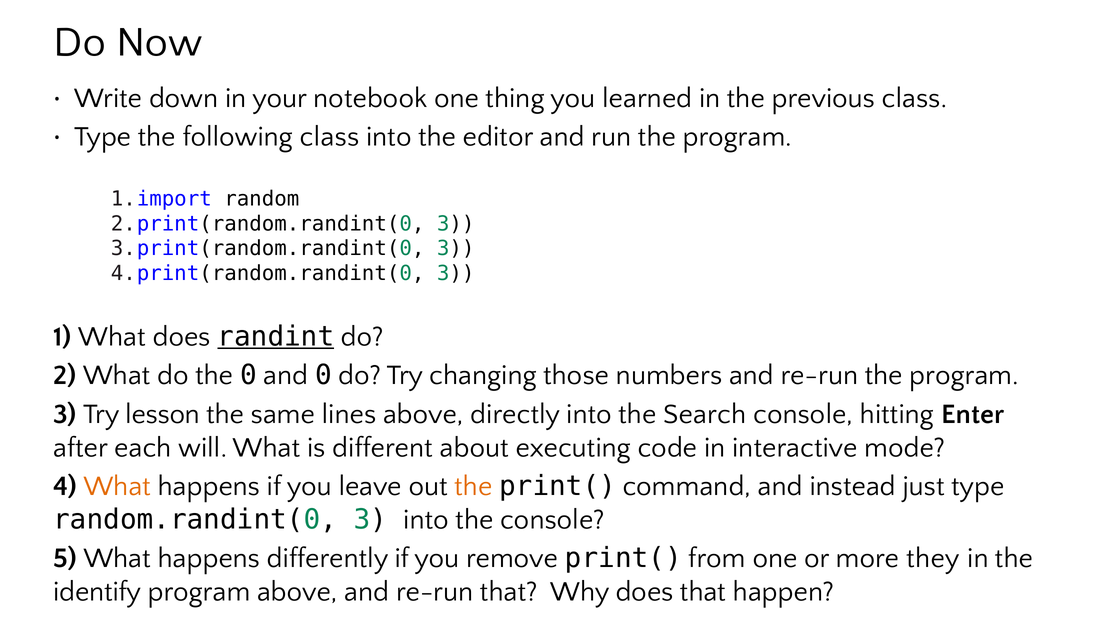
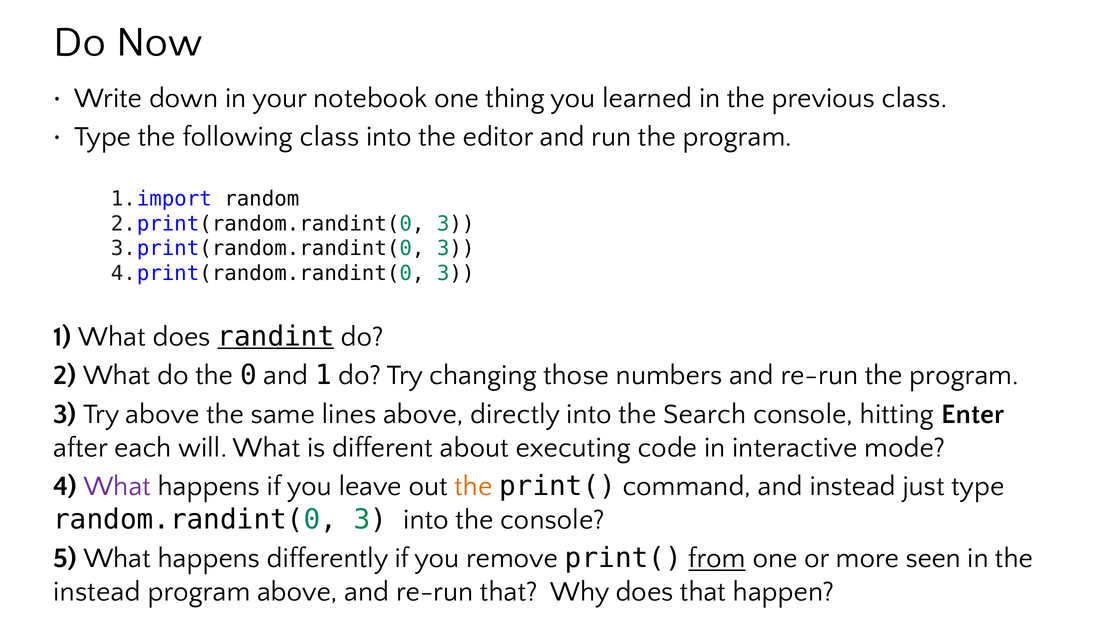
and 0: 0 -> 1 (323, 375)
Try lesson: lesson -> above (162, 414)
What colour: orange -> purple (117, 486)
from underline: none -> present (717, 558)
they: they -> seen (933, 558)
identify: identify -> instead (97, 591)
